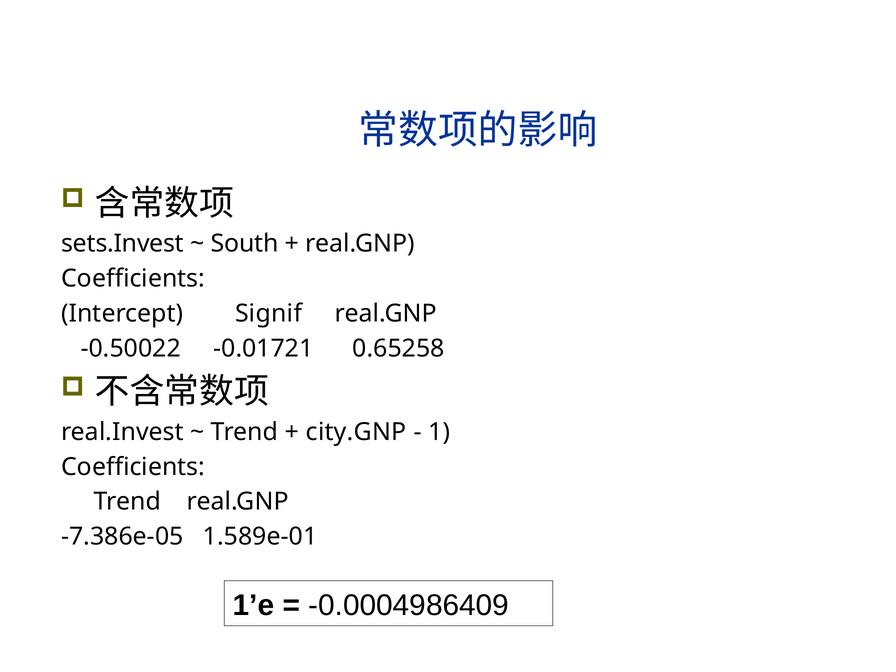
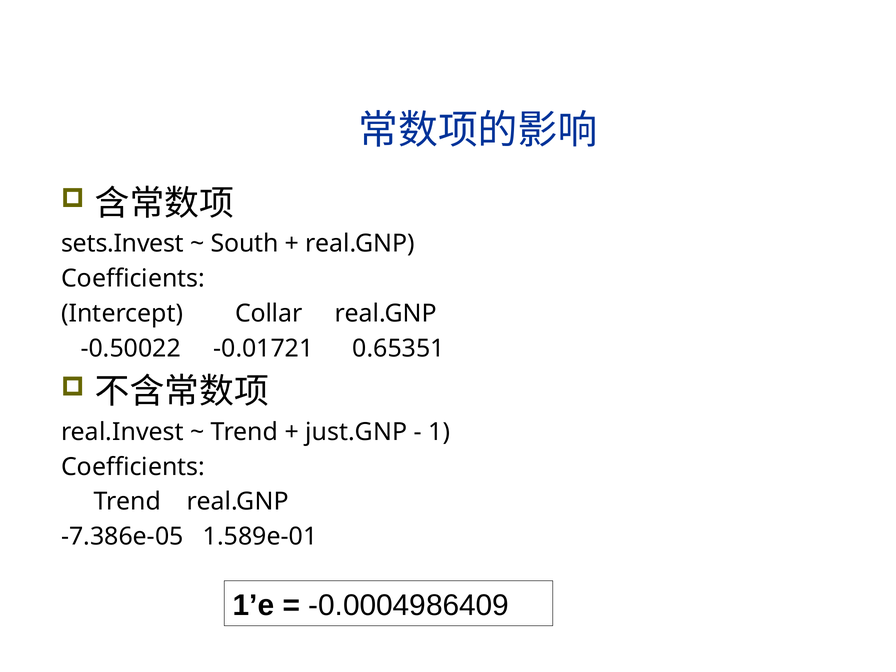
Signif: Signif -> Collar (269, 313)
0.65258: 0.65258 -> 0.65351 (398, 348)
city.GNP: city.GNP -> just.GNP (356, 432)
